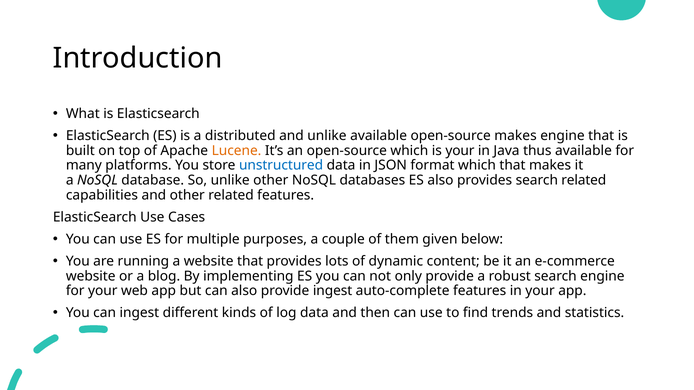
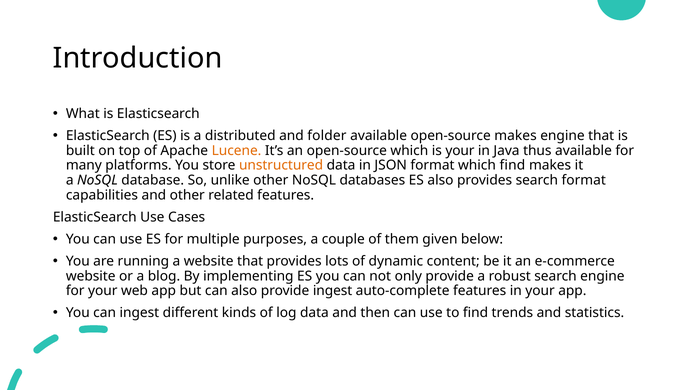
and unlike: unlike -> folder (327, 136)
unstructured colour: blue -> orange (281, 166)
which that: that -> find (512, 166)
search related: related -> format (584, 180)
